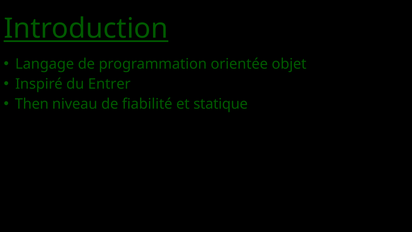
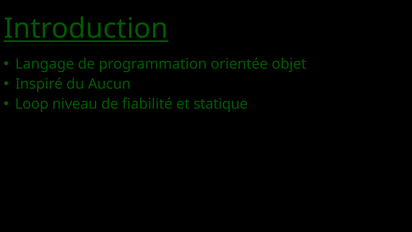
Entrer: Entrer -> Aucun (109, 84)
Then: Then -> Loop (32, 104)
